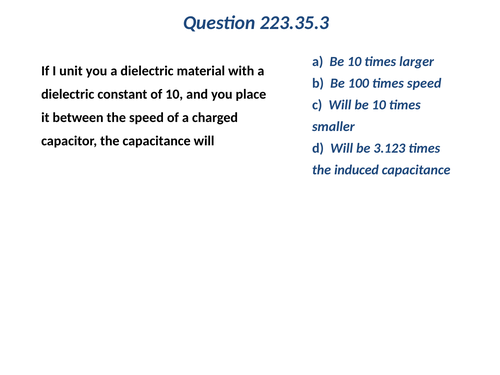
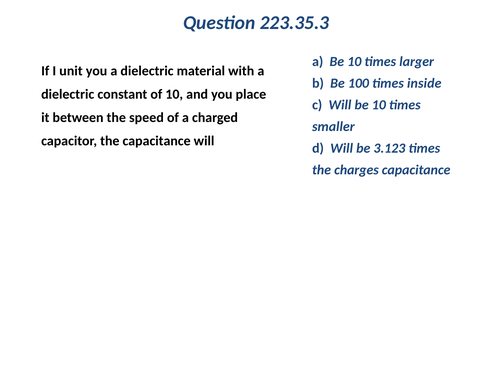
times speed: speed -> inside (424, 83)
induced: induced -> charges (356, 170)
